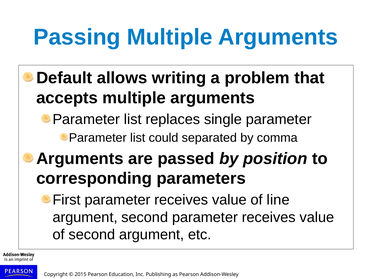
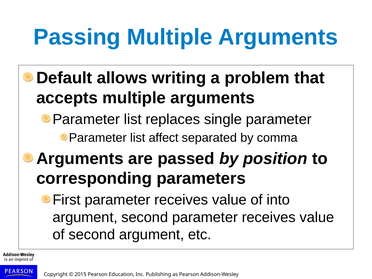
could: could -> affect (164, 138)
line: line -> into (278, 200)
